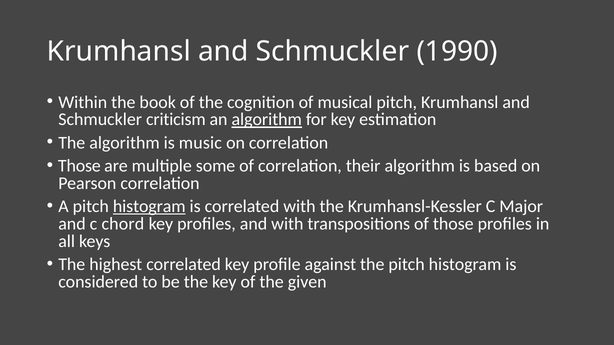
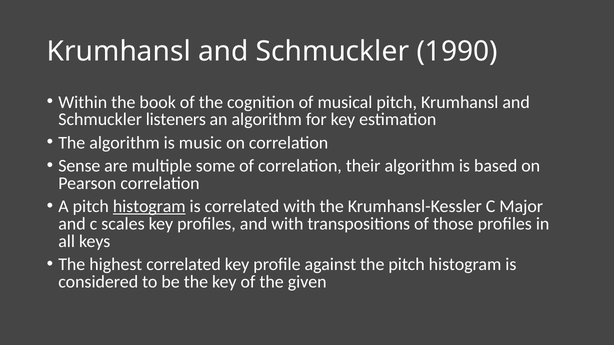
criticism: criticism -> listeners (176, 120)
algorithm underline: present -> none (267, 120)
Those: Those -> Sense (79, 166)
chord: chord -> scales (123, 224)
